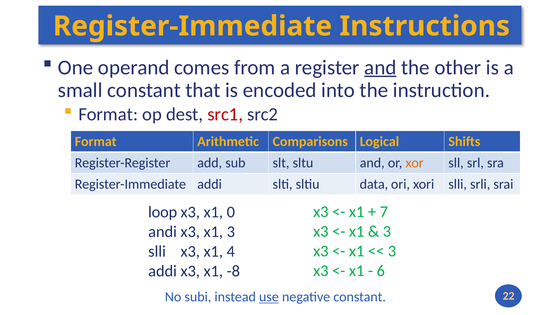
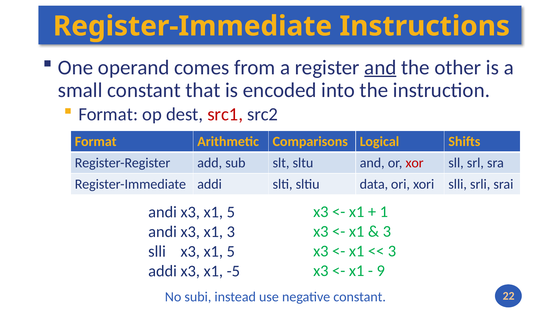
xor colour: orange -> red (415, 163)
7: 7 -> 1 (384, 212)
loop: loop -> andi (163, 212)
0: 0 -> 5 (231, 212)
slli x3 x1 4: 4 -> 5 (231, 251)
6: 6 -> 9 (381, 271)
-8: -8 -> -5 (233, 271)
use underline: present -> none (269, 297)
